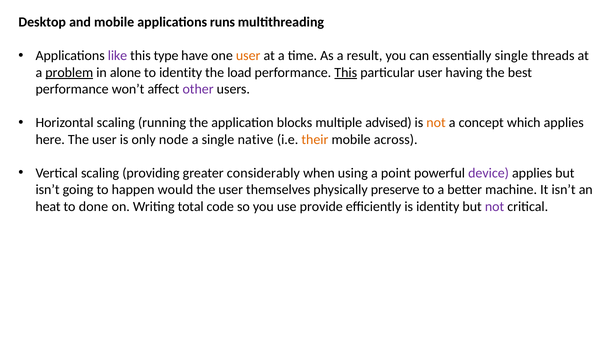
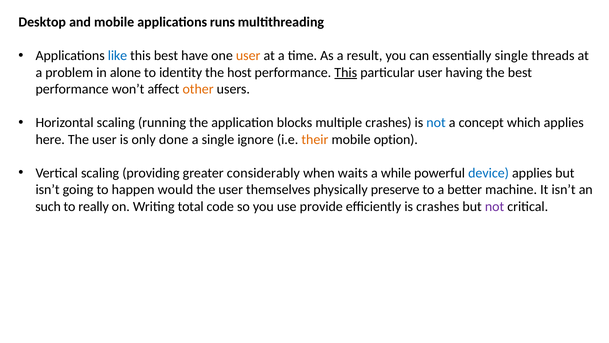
like colour: purple -> blue (117, 56)
this type: type -> best (166, 56)
problem underline: present -> none (69, 72)
load: load -> host (239, 72)
other colour: purple -> orange (198, 89)
multiple advised: advised -> crashes (388, 123)
not colour: orange -> blue (436, 123)
node: node -> done (174, 139)
native: native -> ignore (256, 139)
across: across -> option (396, 139)
using: using -> waits (353, 173)
point: point -> while (396, 173)
device colour: purple -> blue (489, 173)
heat: heat -> such (48, 206)
done: done -> really (94, 206)
is identity: identity -> crashes (438, 206)
